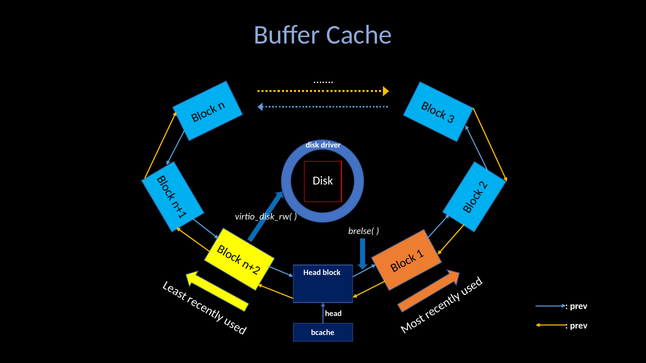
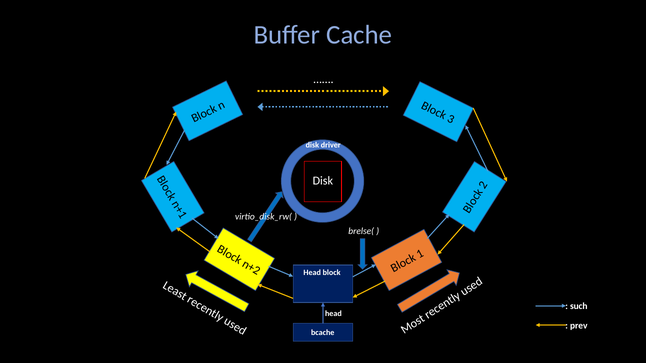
prev: prev -> such (579, 307)
